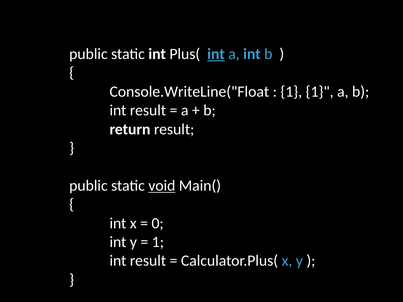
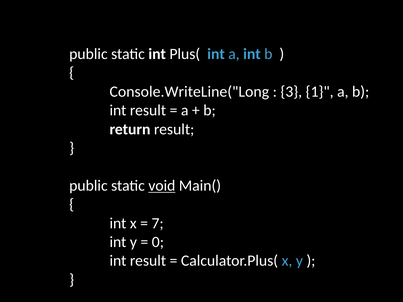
int underline: present -> none (216, 54)
Console.WriteLine("Float: Console.WriteLine("Float -> Console.WriteLine("Long (189, 92)
1: 1 -> 3 (291, 92)
0: 0 -> 7 (158, 223)
1: 1 -> 0 (158, 242)
